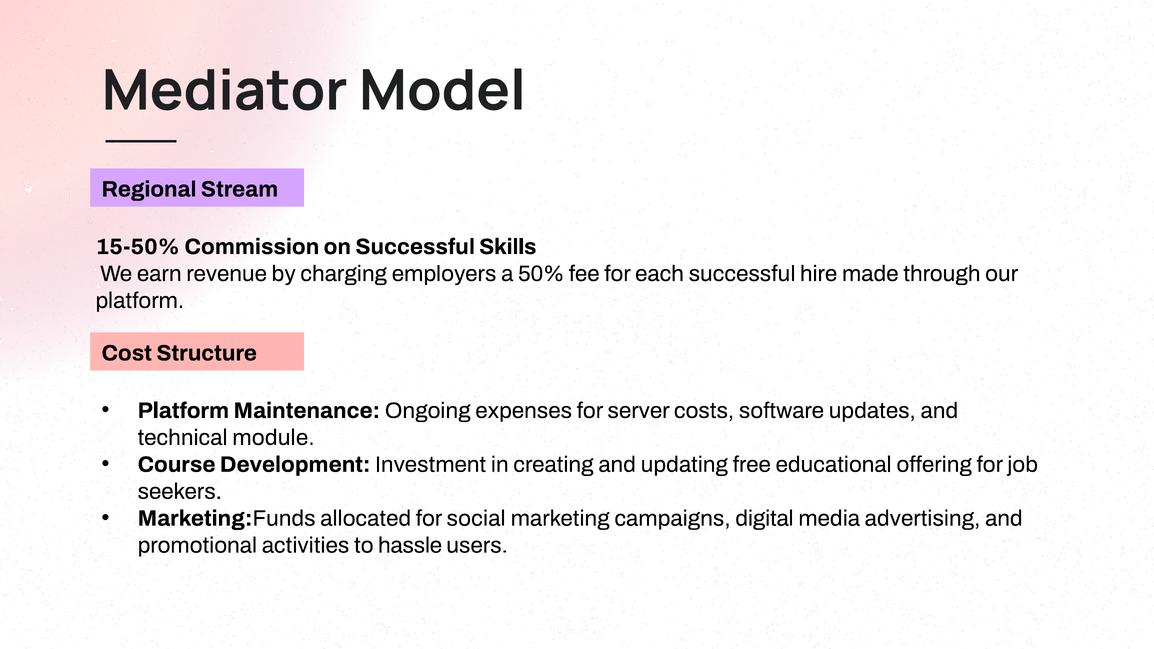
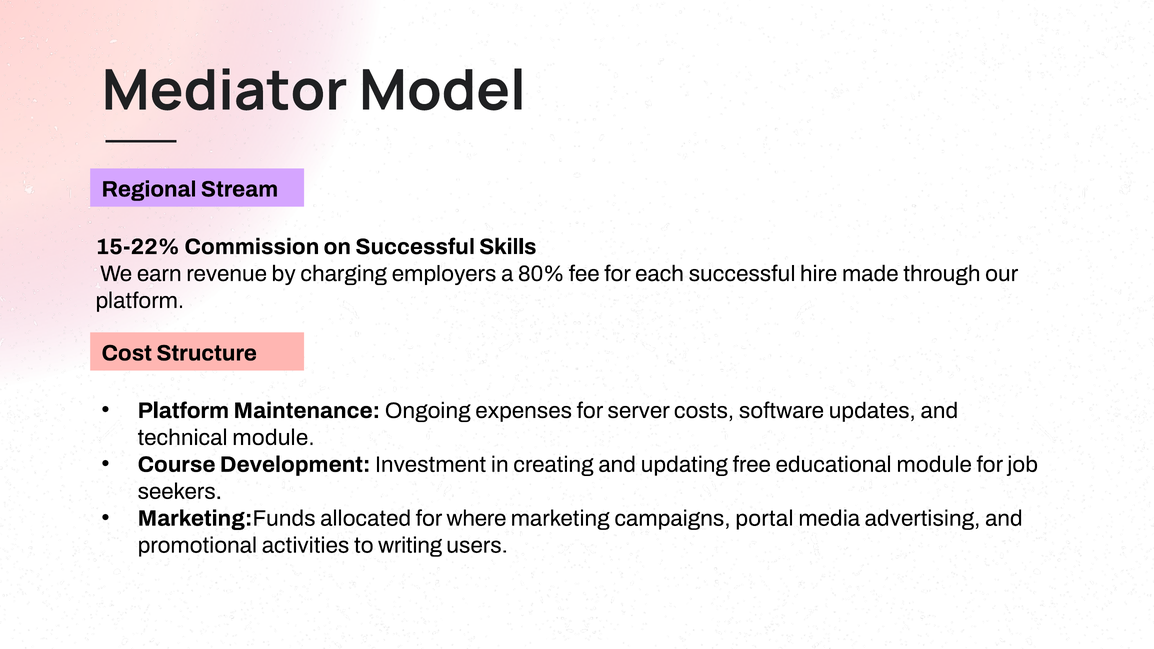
15-50%: 15-50% -> 15-22% (138, 247)
50%: 50% -> 80% (541, 274)
educational offering: offering -> module (934, 465)
social: social -> where (476, 518)
digital: digital -> portal (764, 518)
hassle: hassle -> writing (410, 545)
